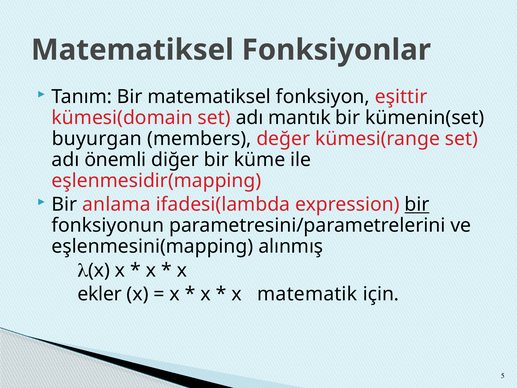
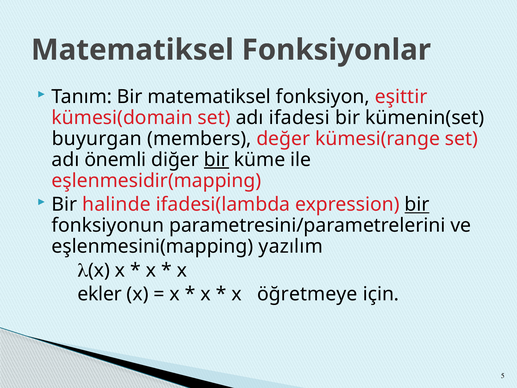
mantık: mantık -> ifadesi (299, 118)
bir underline: none -> present (216, 160)
anlama: anlama -> halinde (116, 204)
alınmış: alınmış -> yazılım (291, 246)
matematik: matematik -> öğretmeye (307, 294)
